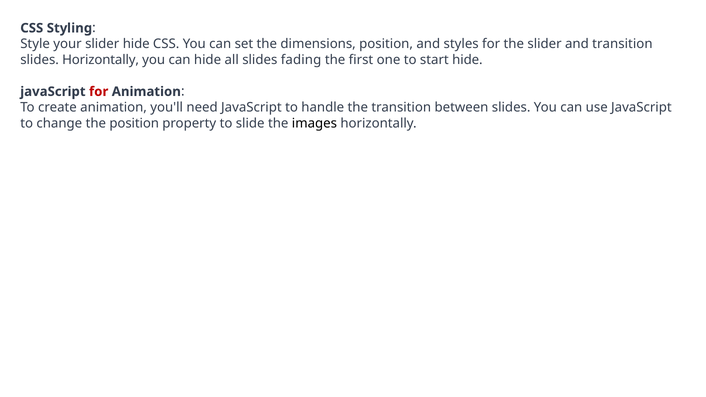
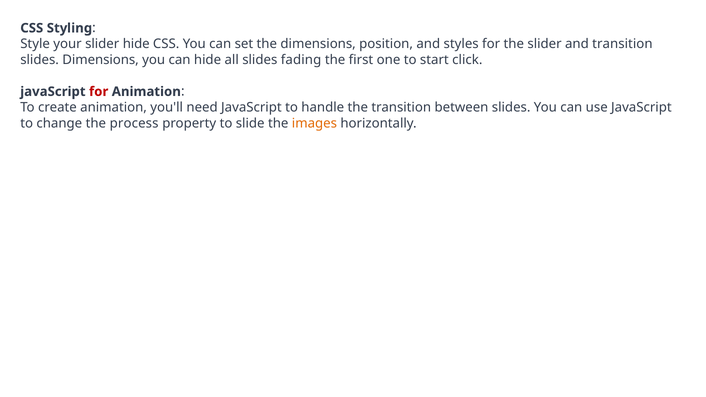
slides Horizontally: Horizontally -> Dimensions (101, 60)
start hide: hide -> click (467, 60)
the position: position -> process (134, 123)
images colour: black -> orange (314, 123)
